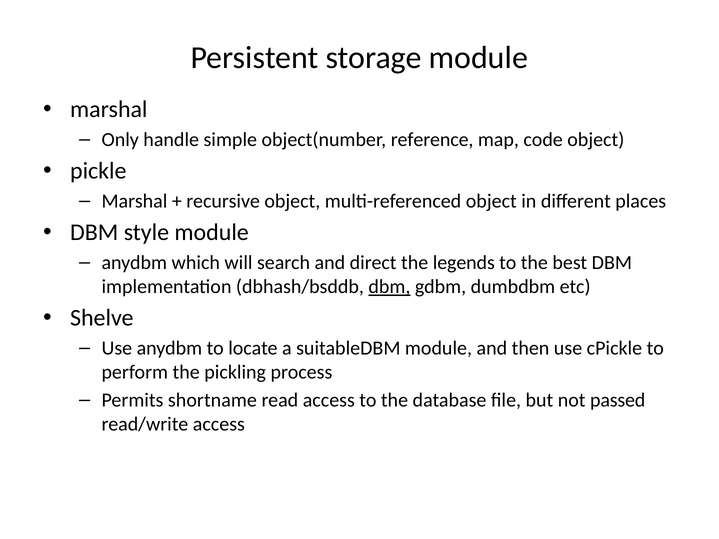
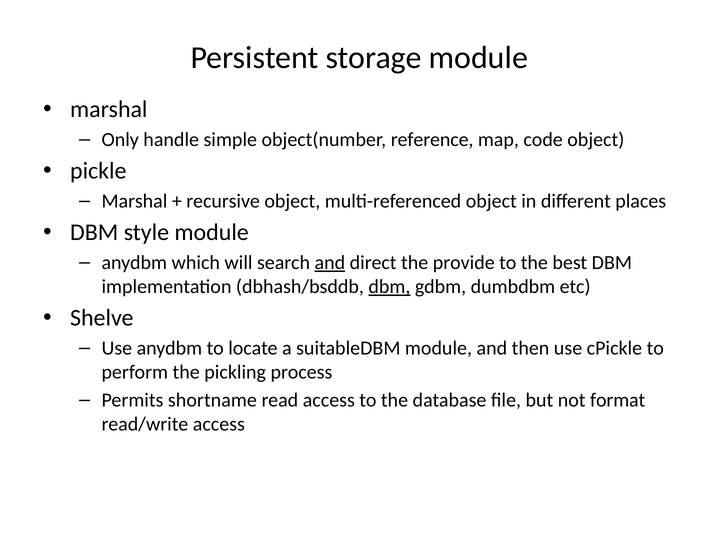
and underline: none -> present (330, 263)
legends: legends -> provide (464, 263)
passed: passed -> format (618, 400)
